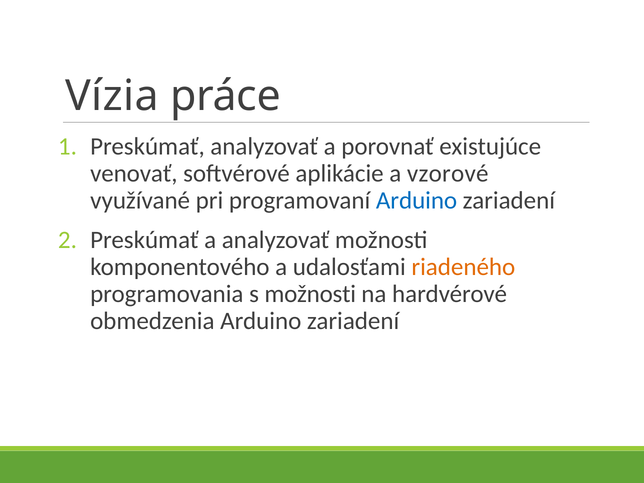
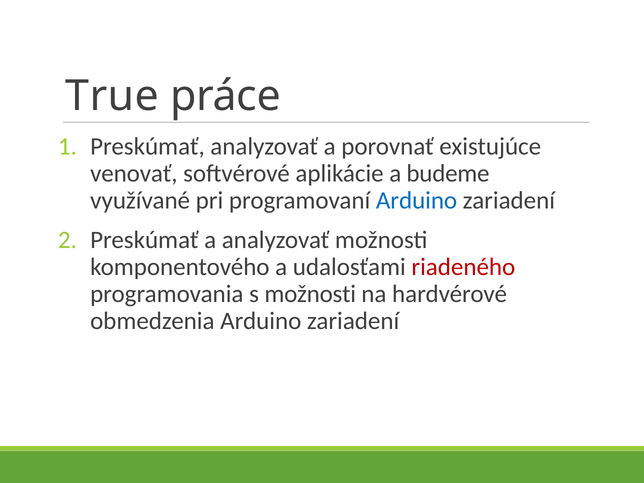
Vízia: Vízia -> True (112, 96)
vzorové: vzorové -> budeme (448, 174)
riadeného colour: orange -> red (463, 267)
